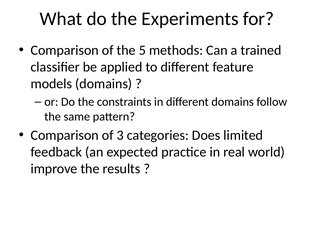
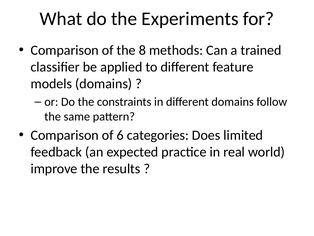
5: 5 -> 8 (142, 50)
3: 3 -> 6 (120, 135)
